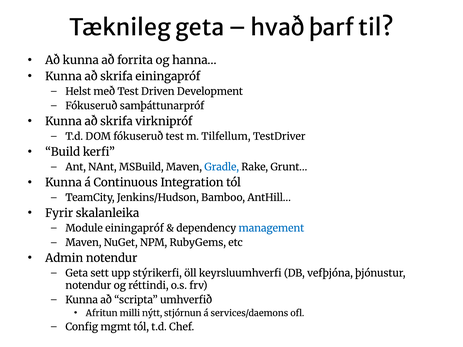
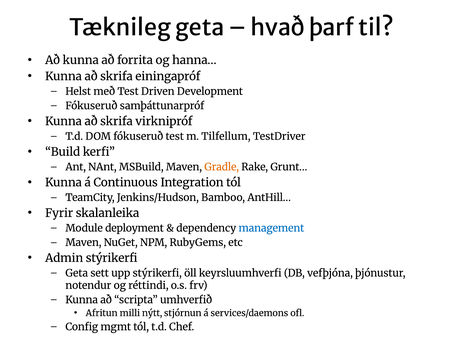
Gradle colour: blue -> orange (222, 167)
Module einingapróf: einingapróf -> deployment (134, 228)
Admin notendur: notendur -> stýrikerfi (112, 258)
